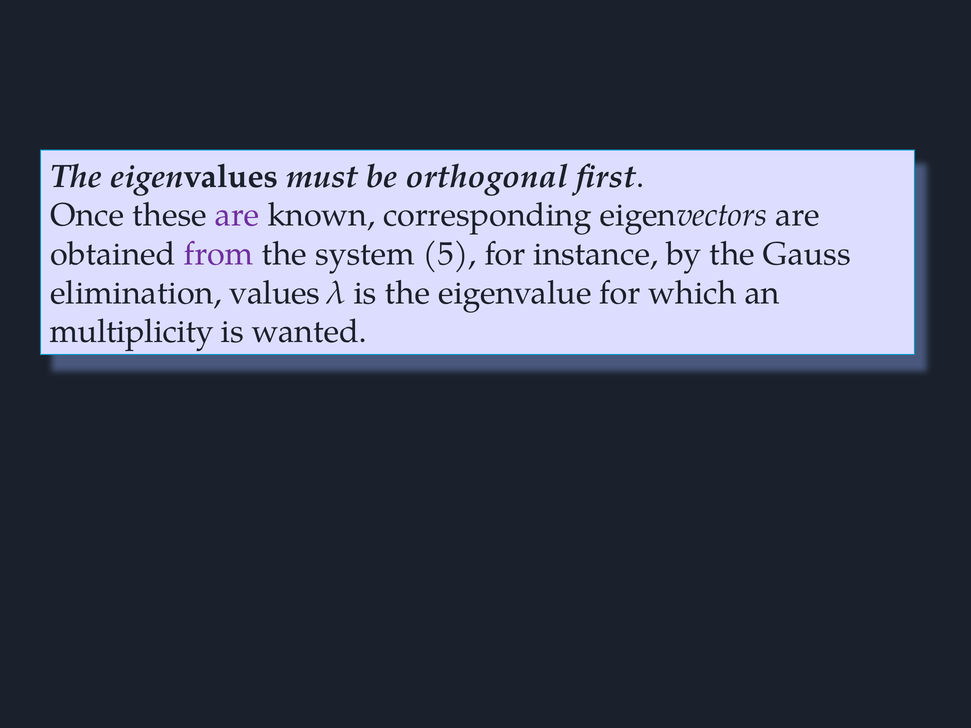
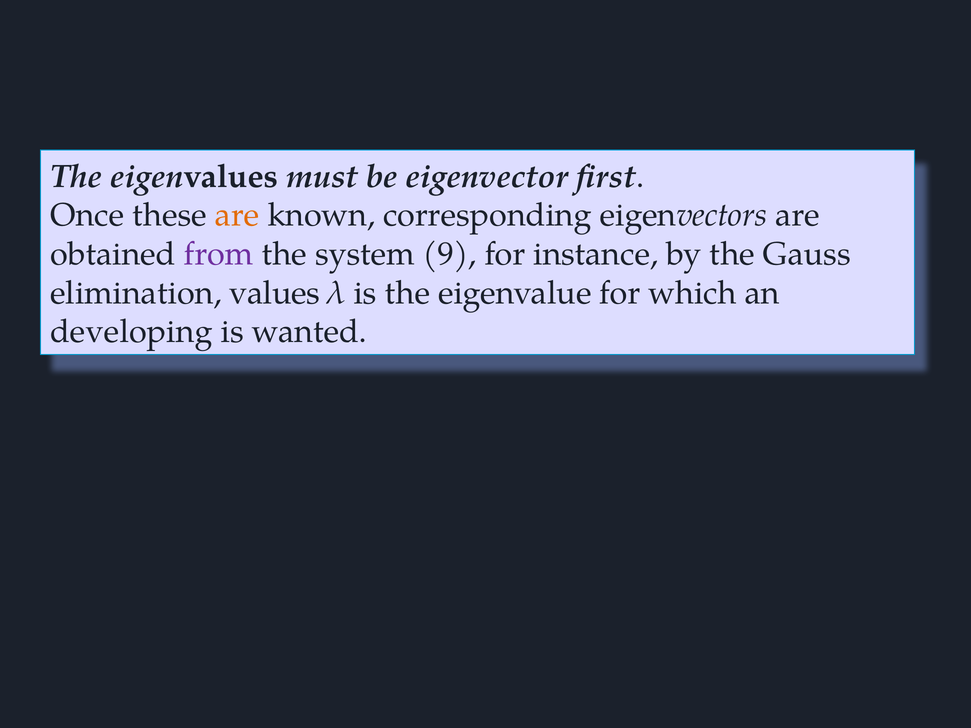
orthogonal: orthogonal -> eigenvector (487, 176)
are colour: purple -> orange (237, 215)
5: 5 -> 9 (450, 254)
multiplicity: multiplicity -> developing (131, 332)
